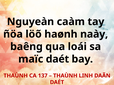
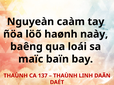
maïc daét: daét -> baïn (57, 59)
